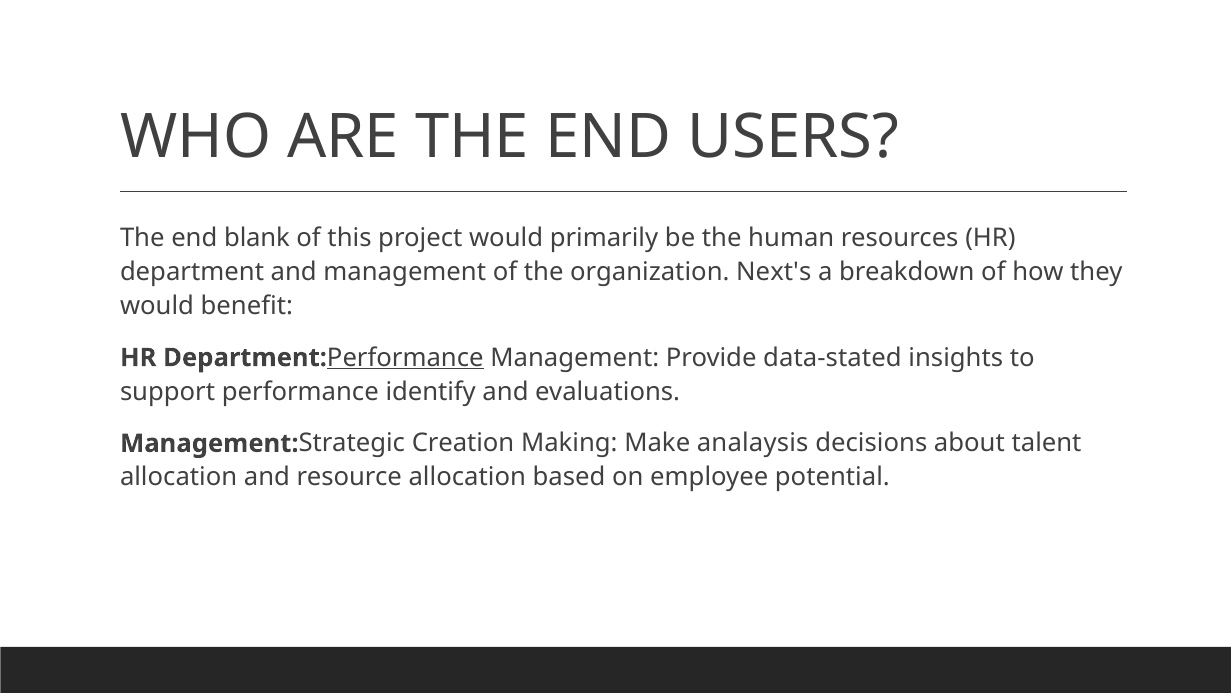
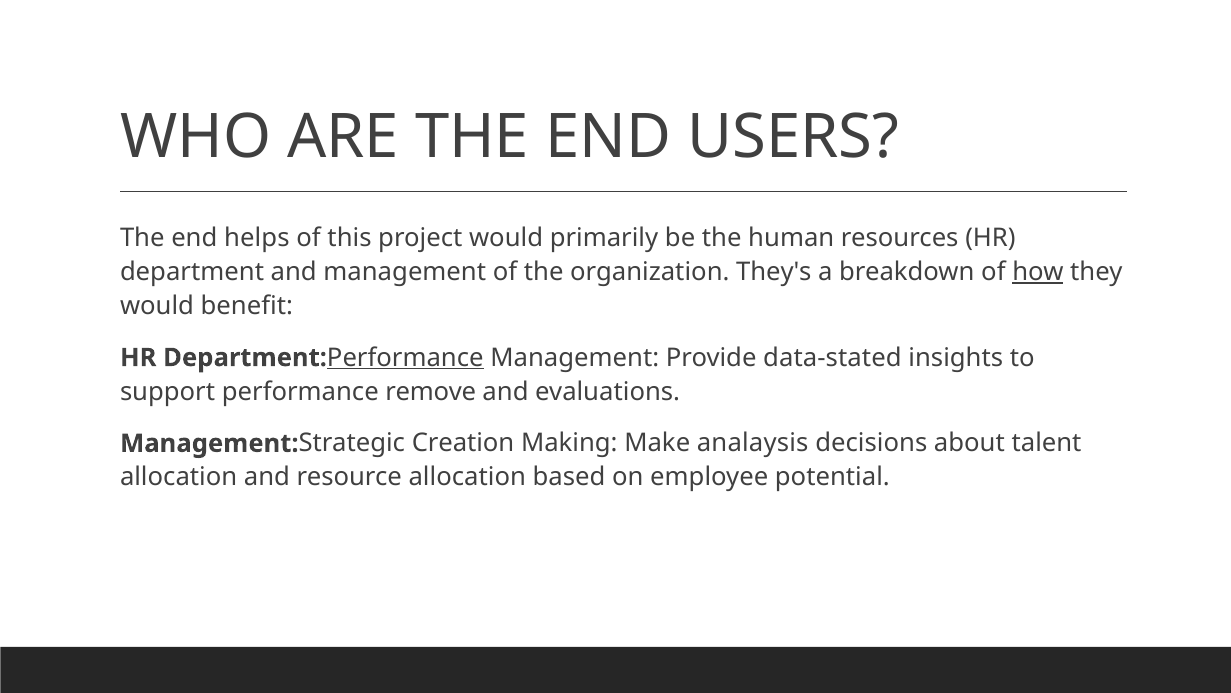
blank: blank -> helps (257, 238)
Next's: Next's -> They's (774, 272)
how underline: none -> present (1038, 272)
identify: identify -> remove (431, 391)
